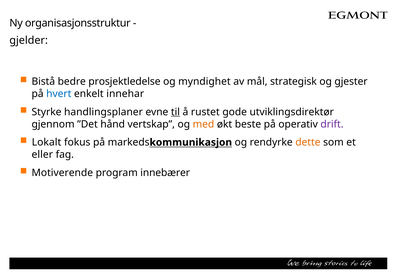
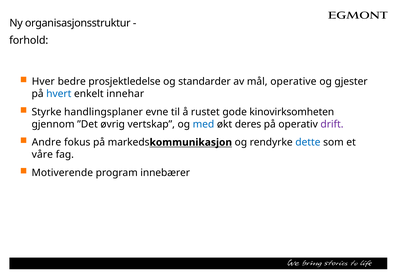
gjelder: gjelder -> forhold (29, 40)
Bistå: Bistå -> Hver (43, 81)
myndighet: myndighet -> standarder (204, 81)
strategisk: strategisk -> operative (293, 81)
til underline: present -> none (175, 112)
utviklingsdirektør: utviklingsdirektør -> kinovirksomheten (292, 112)
hånd: hånd -> øvrig (113, 124)
med colour: orange -> blue (203, 124)
beste: beste -> deres (248, 124)
Lokalt: Lokalt -> Andre (47, 142)
dette colour: orange -> blue (308, 142)
eller: eller -> våre (42, 155)
